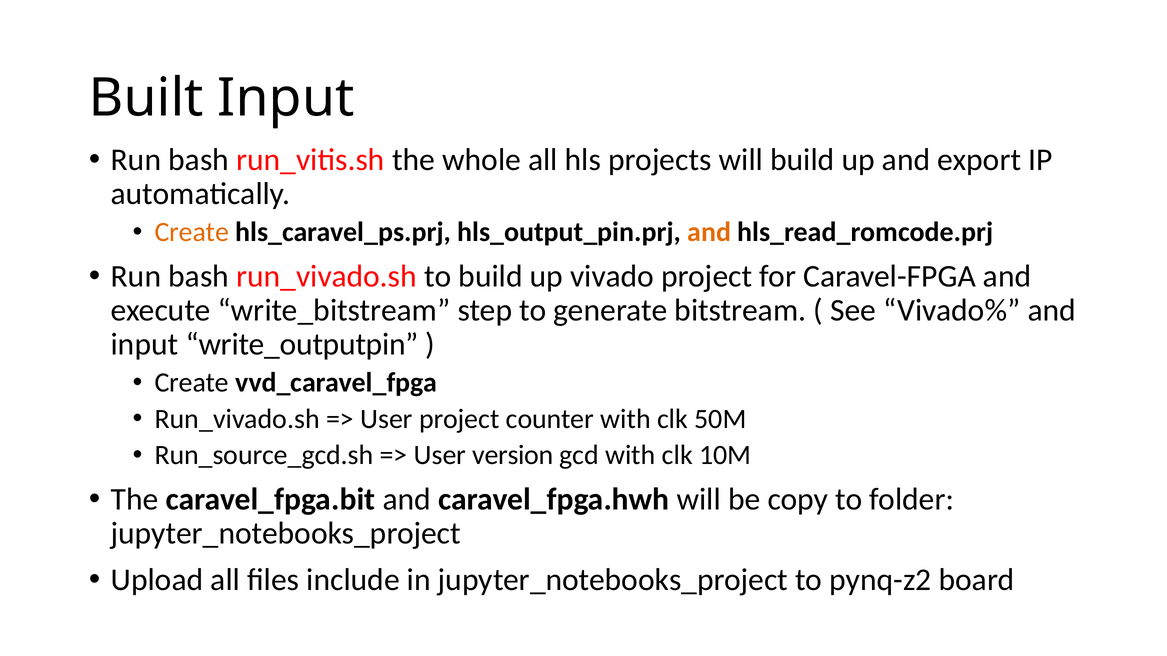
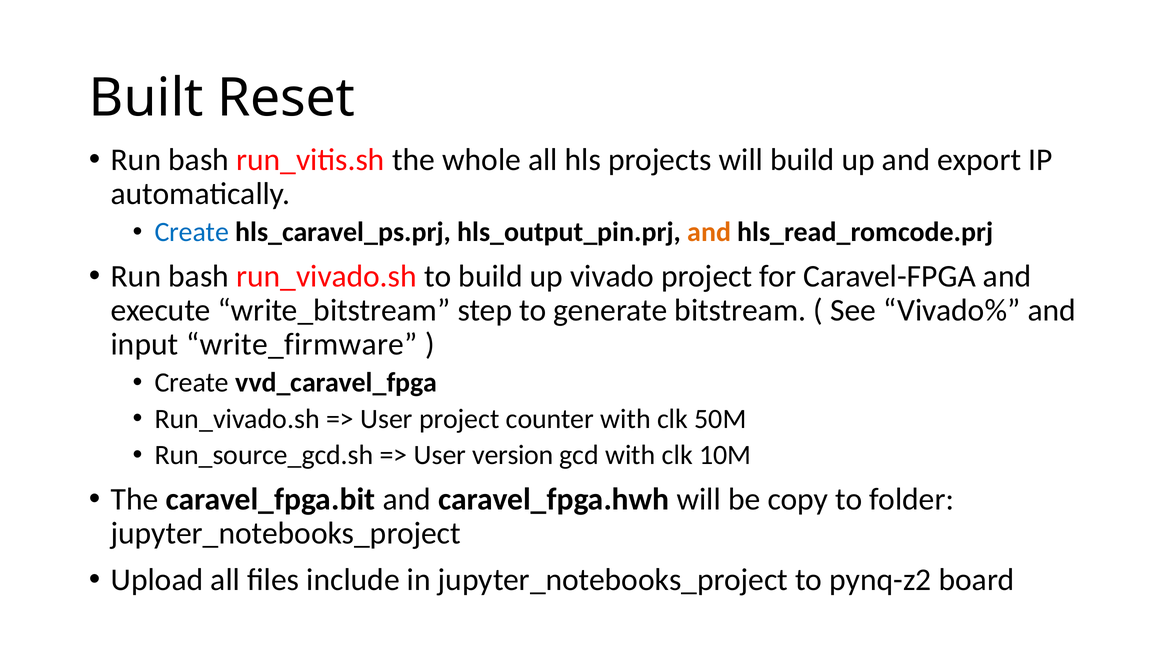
Built Input: Input -> Reset (286, 98)
Create colour: orange -> blue (192, 232)
write_outputpin: write_outputpin -> write_firmware (302, 345)
